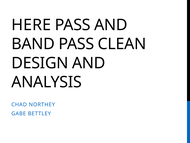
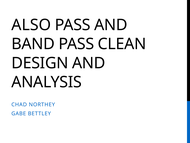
HERE: HERE -> ALSO (31, 25)
